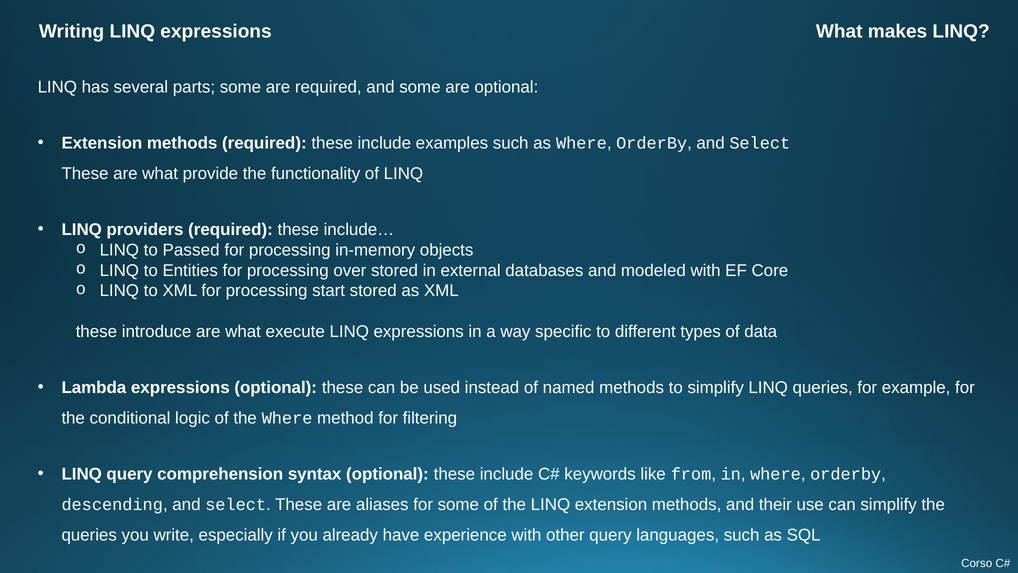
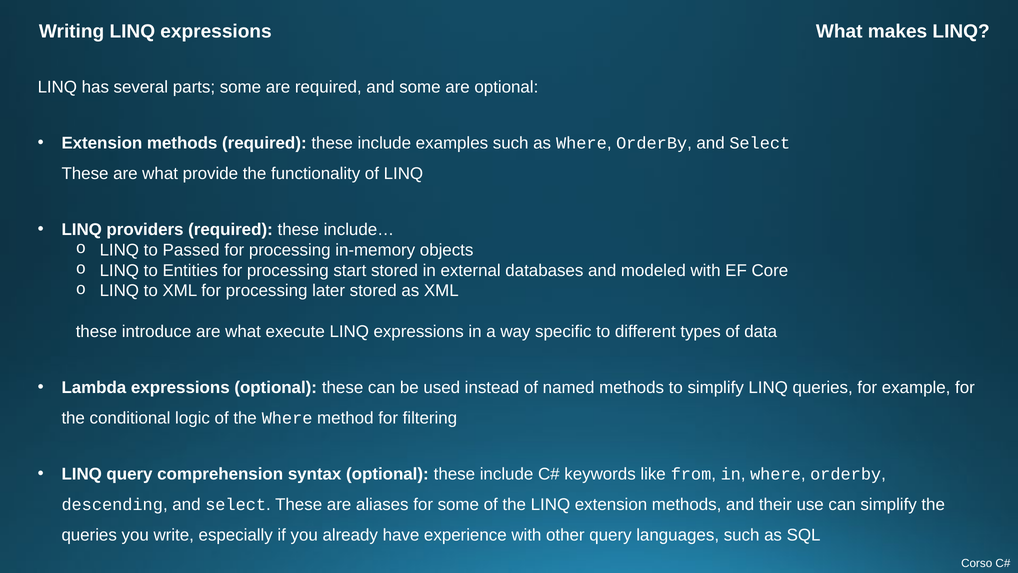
over: over -> start (350, 270)
start: start -> later (329, 291)
